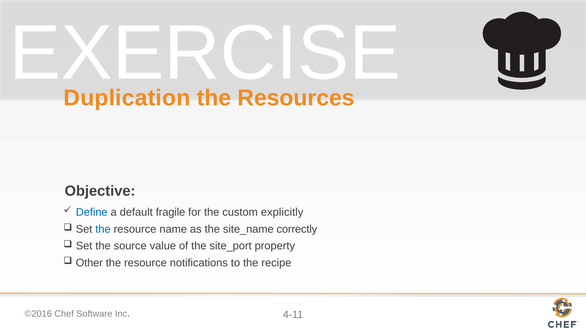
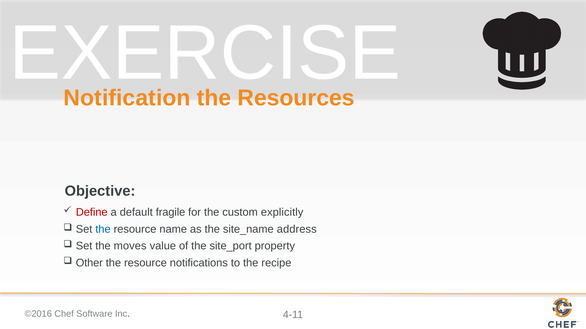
Duplication: Duplication -> Notification (127, 98)
Define colour: blue -> red (92, 213)
correctly: correctly -> address (297, 230)
source: source -> moves (130, 246)
